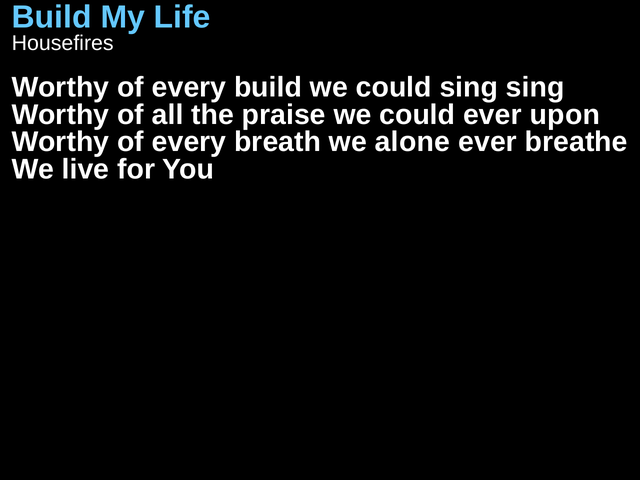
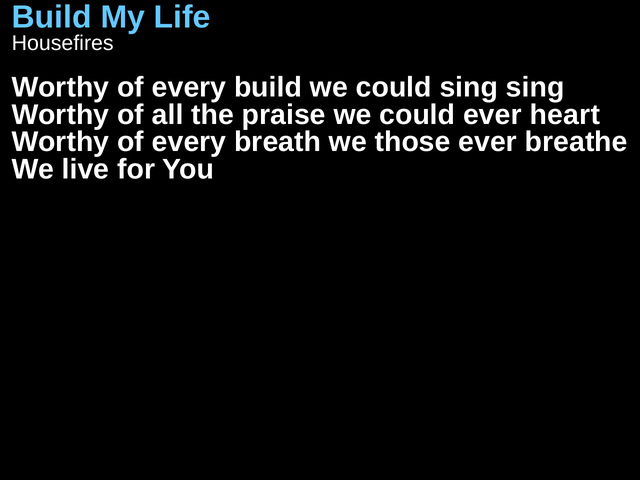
upon: upon -> heart (565, 115)
alone: alone -> those (413, 142)
